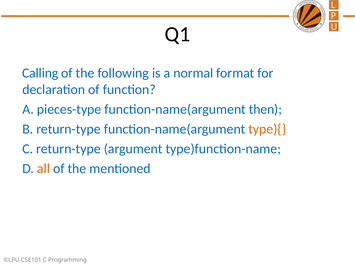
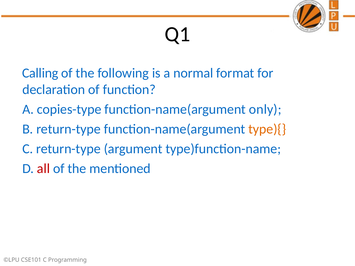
pieces-type: pieces-type -> copies-type (69, 109)
then: then -> only (265, 109)
all colour: orange -> red (43, 169)
